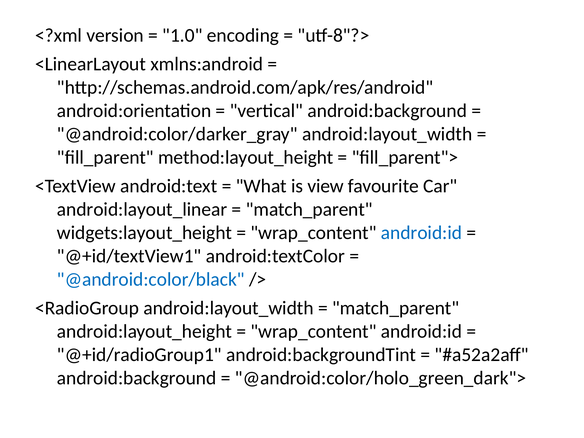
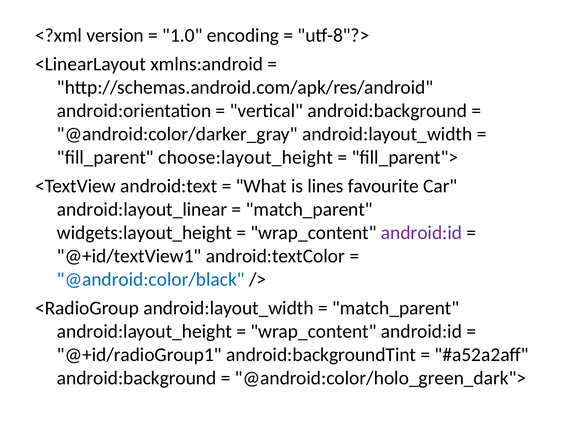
method:layout_height: method:layout_height -> choose:layout_height (246, 157)
view: view -> lines (326, 186)
android:id colour: blue -> purple (421, 233)
